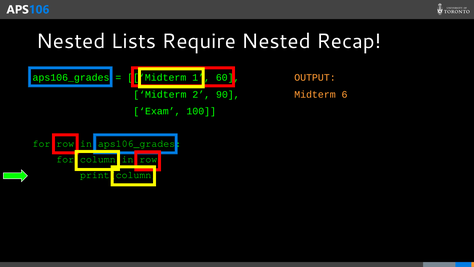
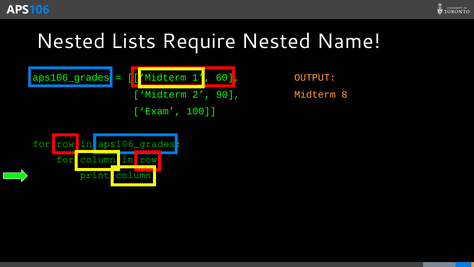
Recap: Recap -> Name (349, 41)
6: 6 -> 8 (345, 94)
